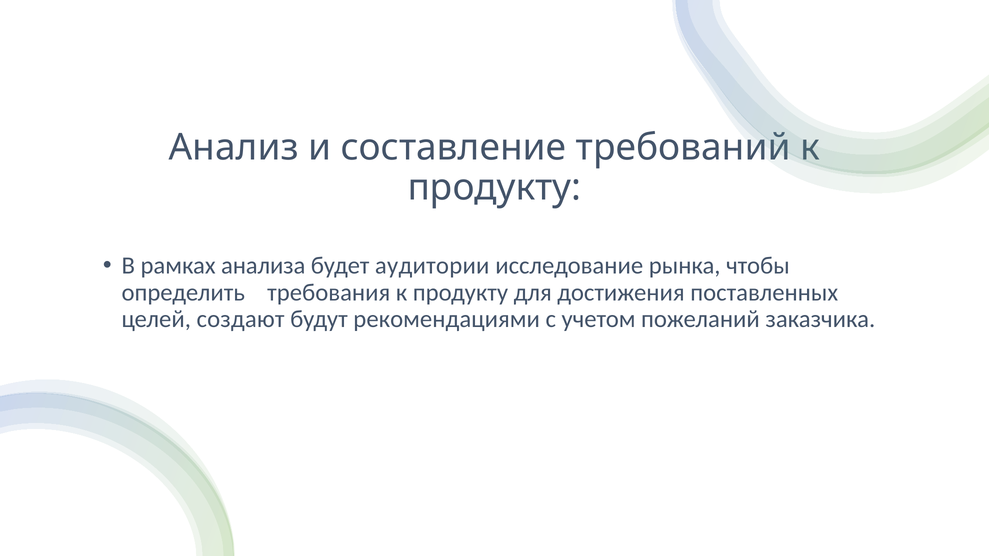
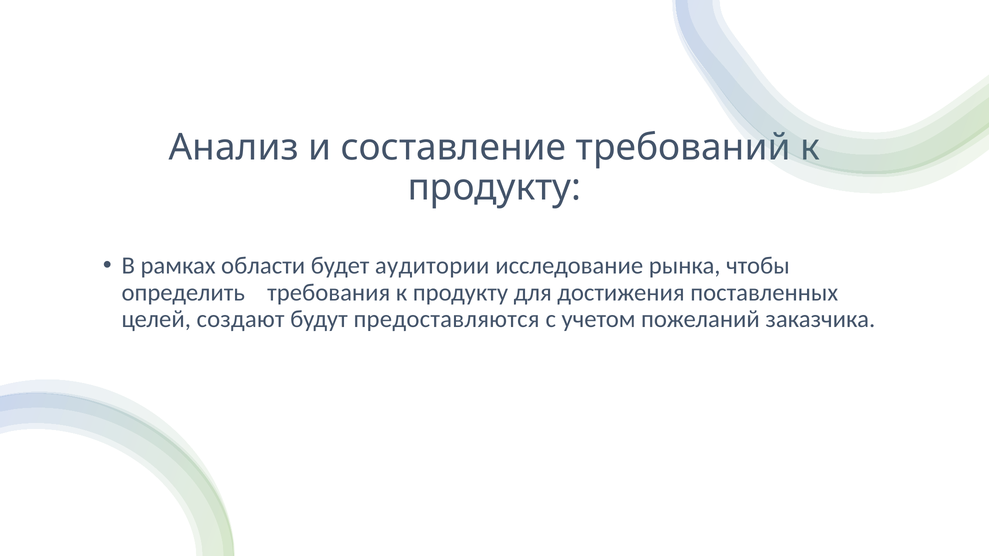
анализа: анализа -> области (263, 266)
рекомендациями: рекомендациями -> предоставляются (447, 319)
